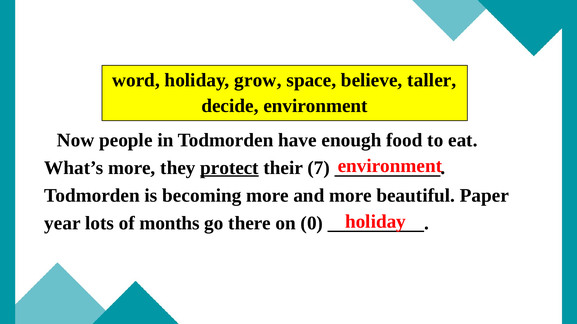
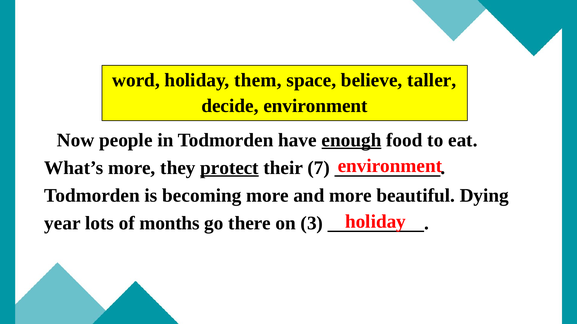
grow: grow -> them (258, 80)
enough underline: none -> present (351, 140)
Paper: Paper -> Dying (484, 196)
0: 0 -> 3 (312, 223)
